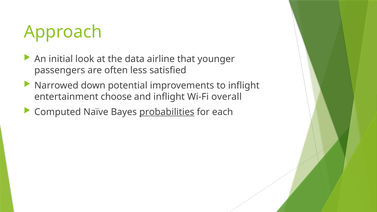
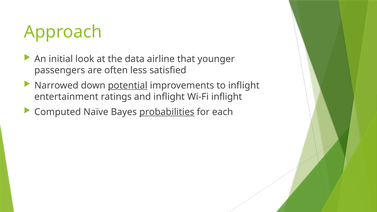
potential underline: none -> present (128, 85)
choose: choose -> ratings (116, 97)
Wi-Fi overall: overall -> inflight (227, 97)
